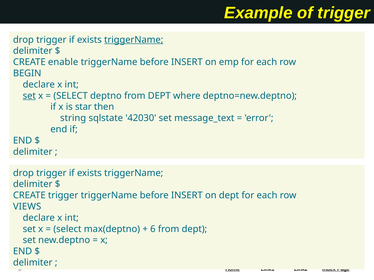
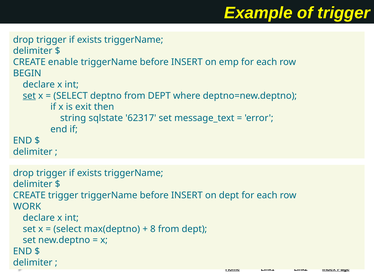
triggerName underline: present -> none (134, 40)
star: star -> exit (83, 107)
42030: 42030 -> 62317 (141, 118)
VIEWS: VIEWS -> WORK (27, 207)
6: 6 -> 8 (153, 229)
